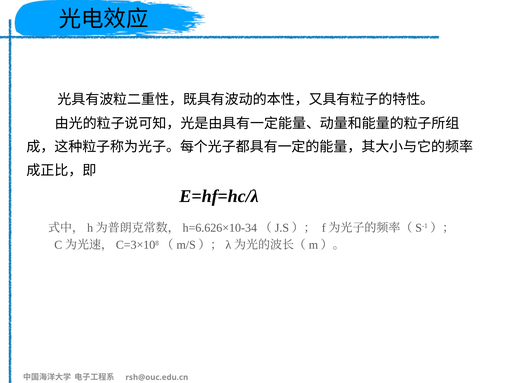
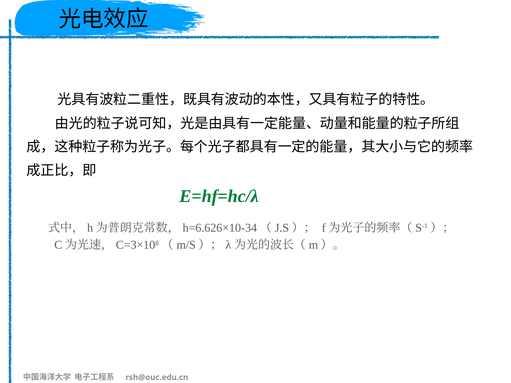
E=hf=hc/λ colour: black -> green (219, 196)
